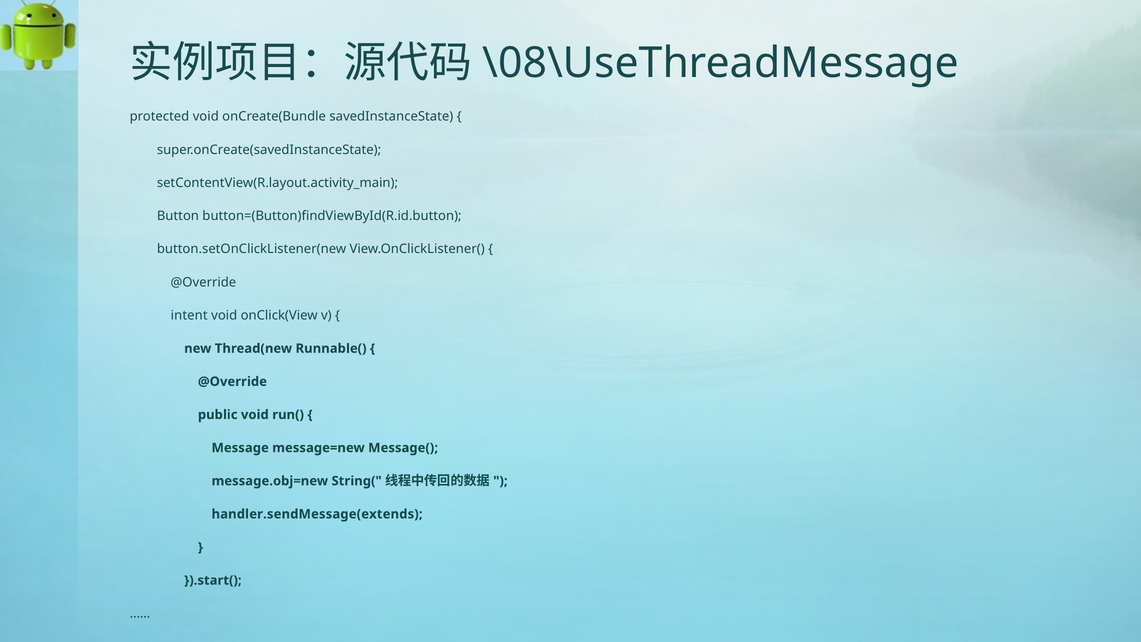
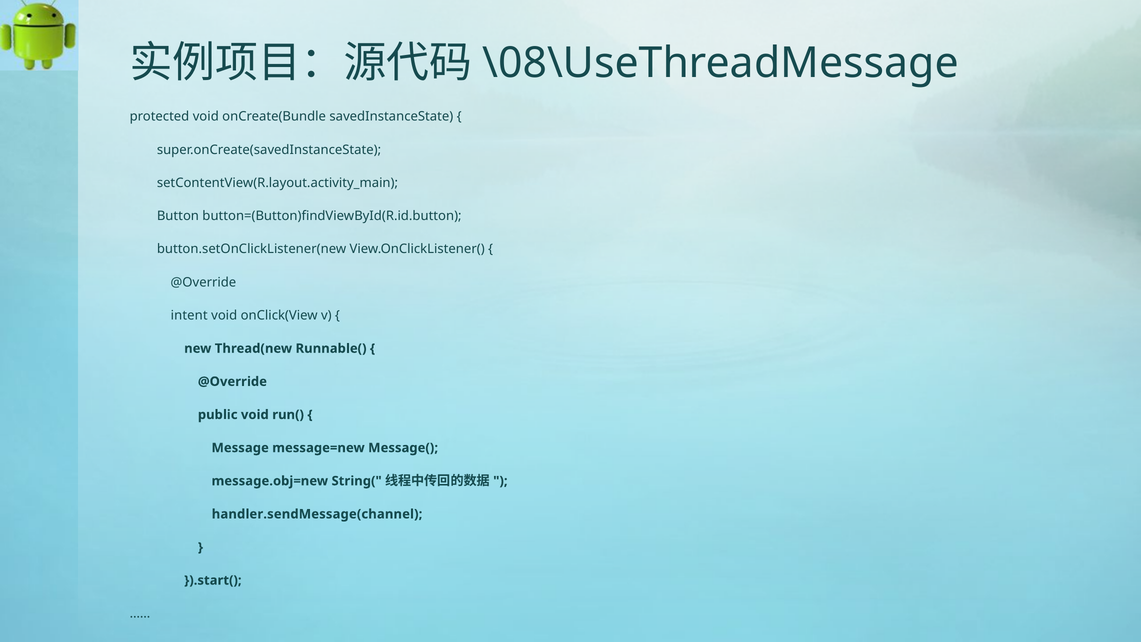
handler.sendMessage(extends: handler.sendMessage(extends -> handler.sendMessage(channel (317, 514)
